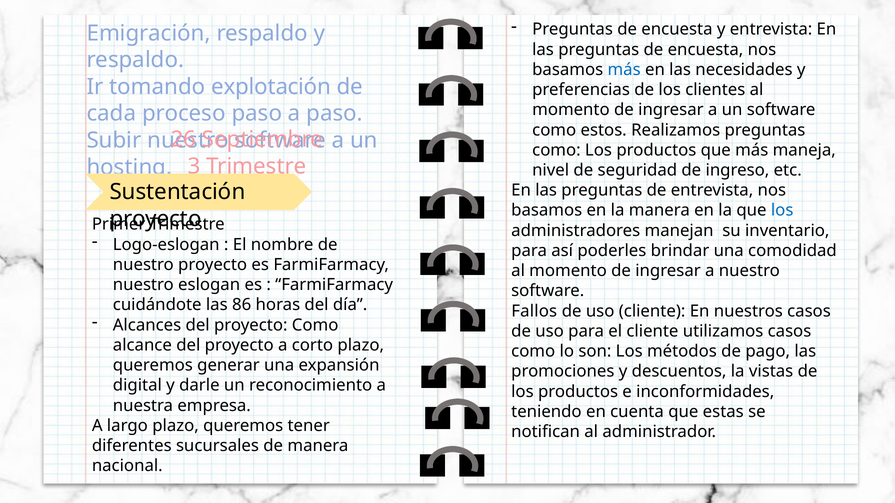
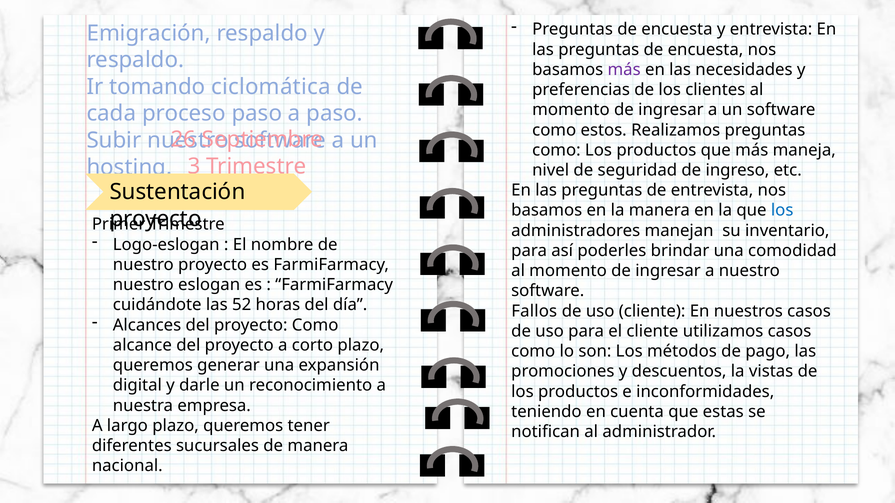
más colour: blue -> purple (624, 70)
explotación: explotación -> ciclomática (271, 87)
86: 86 -> 52 (242, 305)
